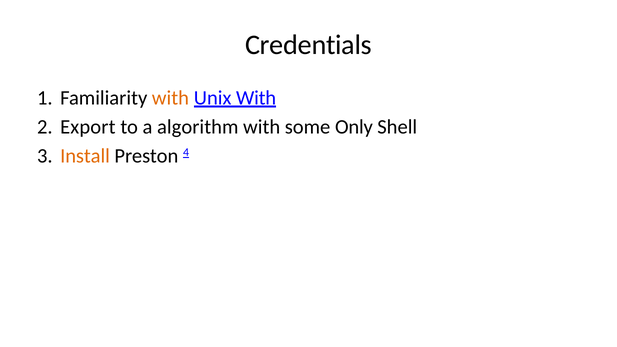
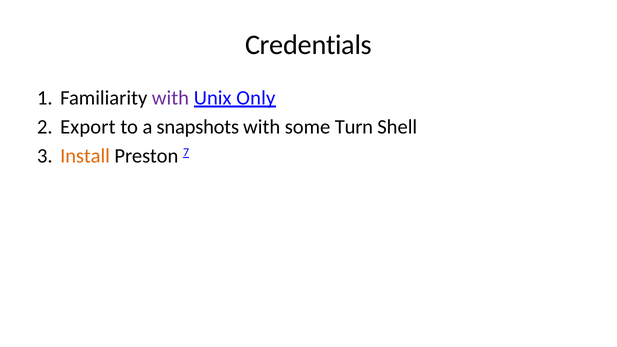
with colour: orange -> purple (170, 98)
Unix With: With -> Only (256, 98)
algorithm: algorithm -> snapshots (198, 127)
Only: Only -> Turn (354, 127)
4: 4 -> 7 (186, 153)
